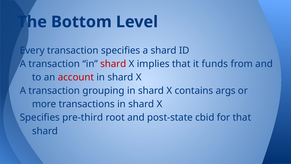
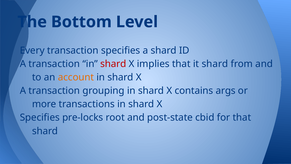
it funds: funds -> shard (215, 64)
account colour: red -> orange (76, 77)
pre-third: pre-third -> pre-locks (83, 117)
